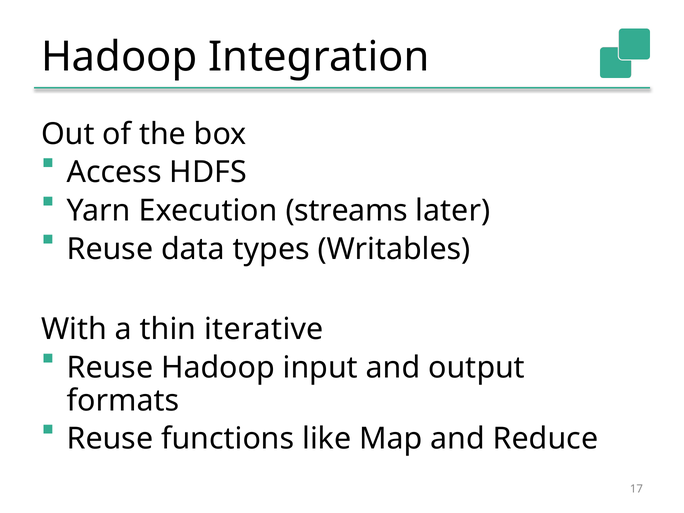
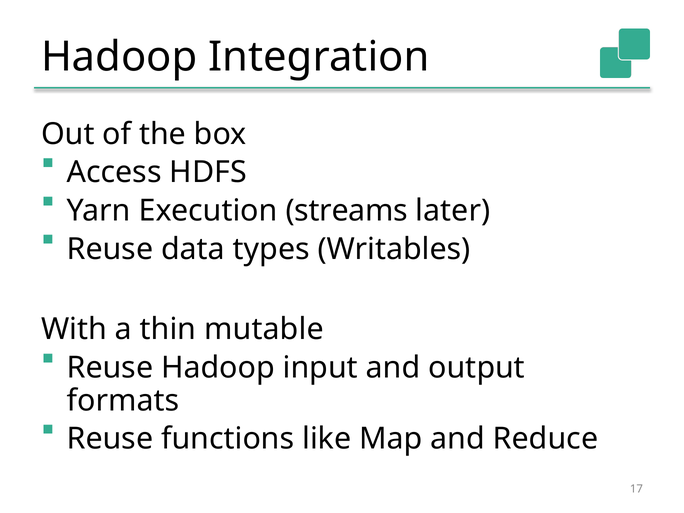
iterative: iterative -> mutable (264, 329)
